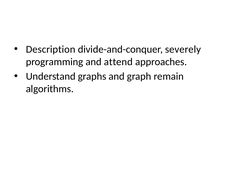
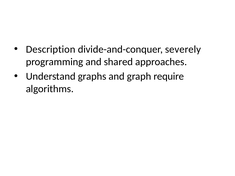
attend: attend -> shared (118, 62)
remain: remain -> require (169, 76)
